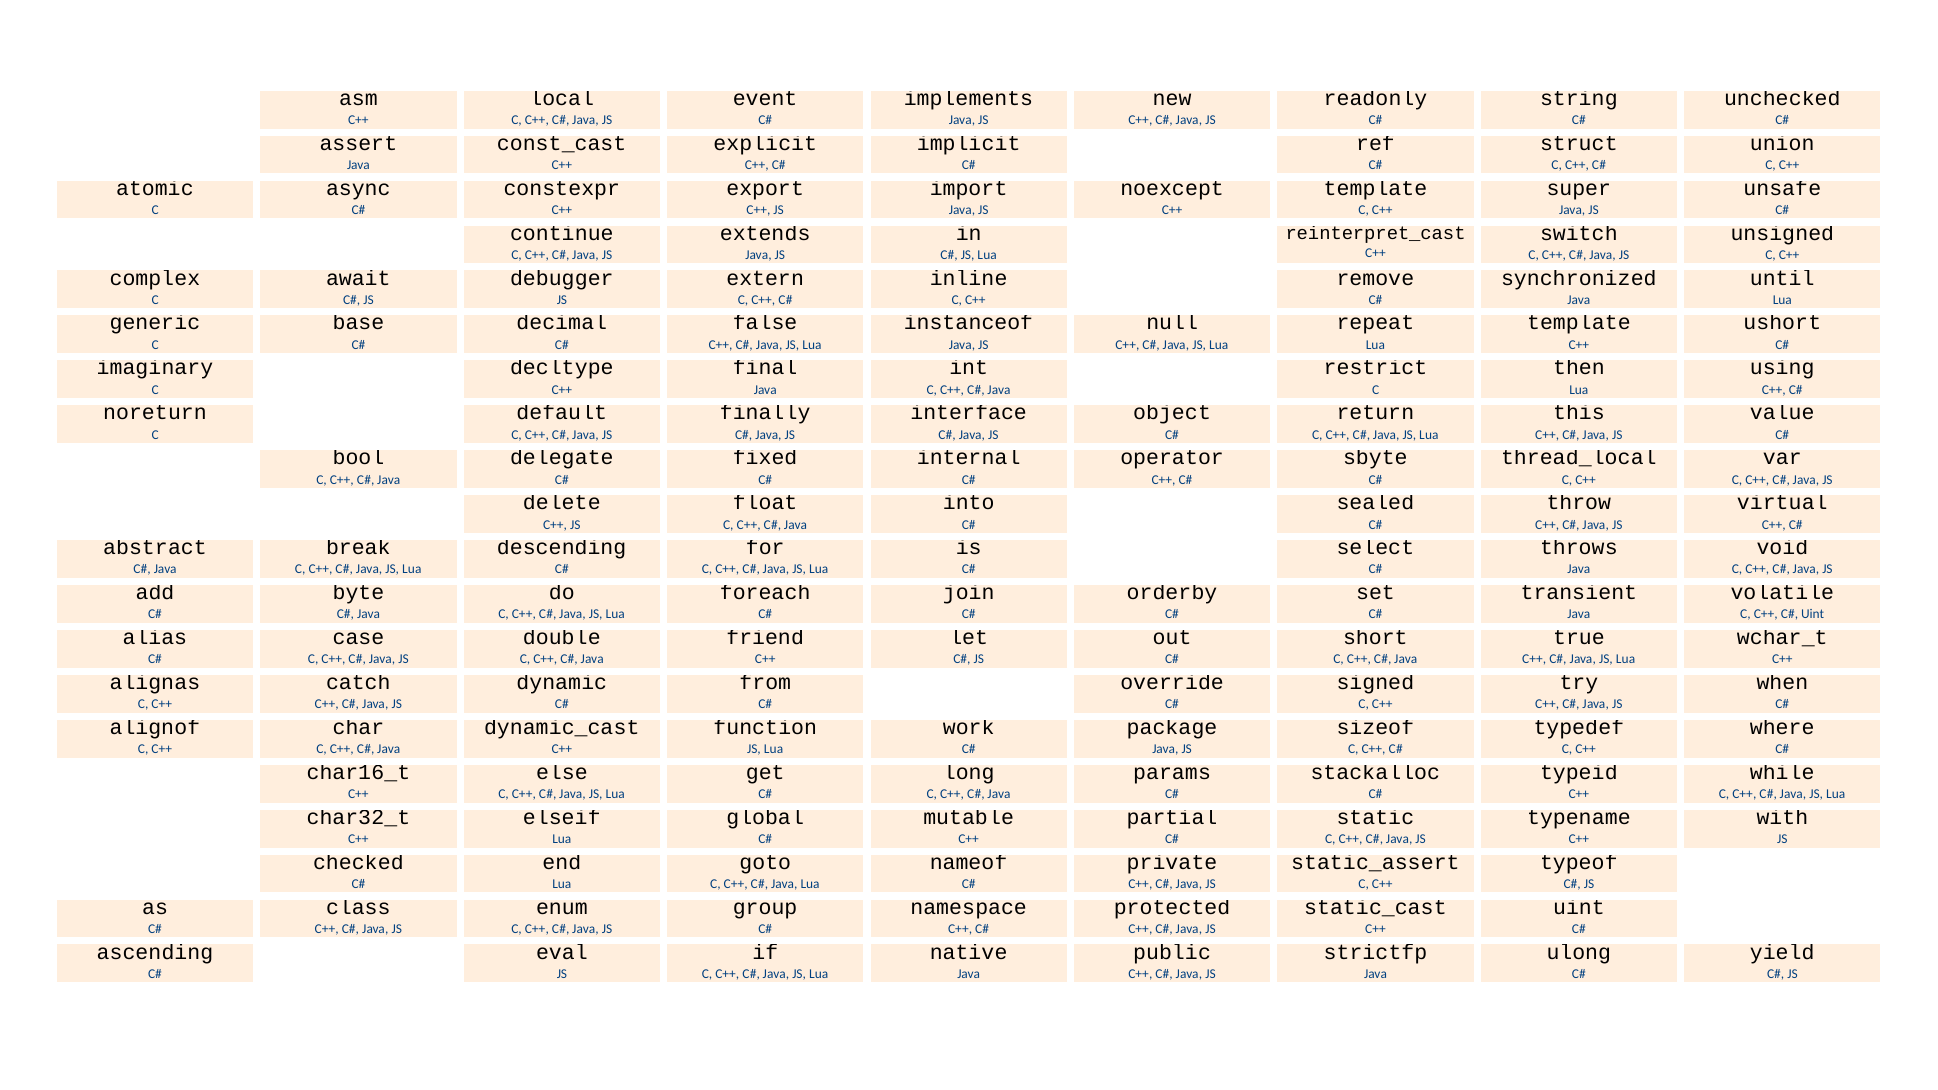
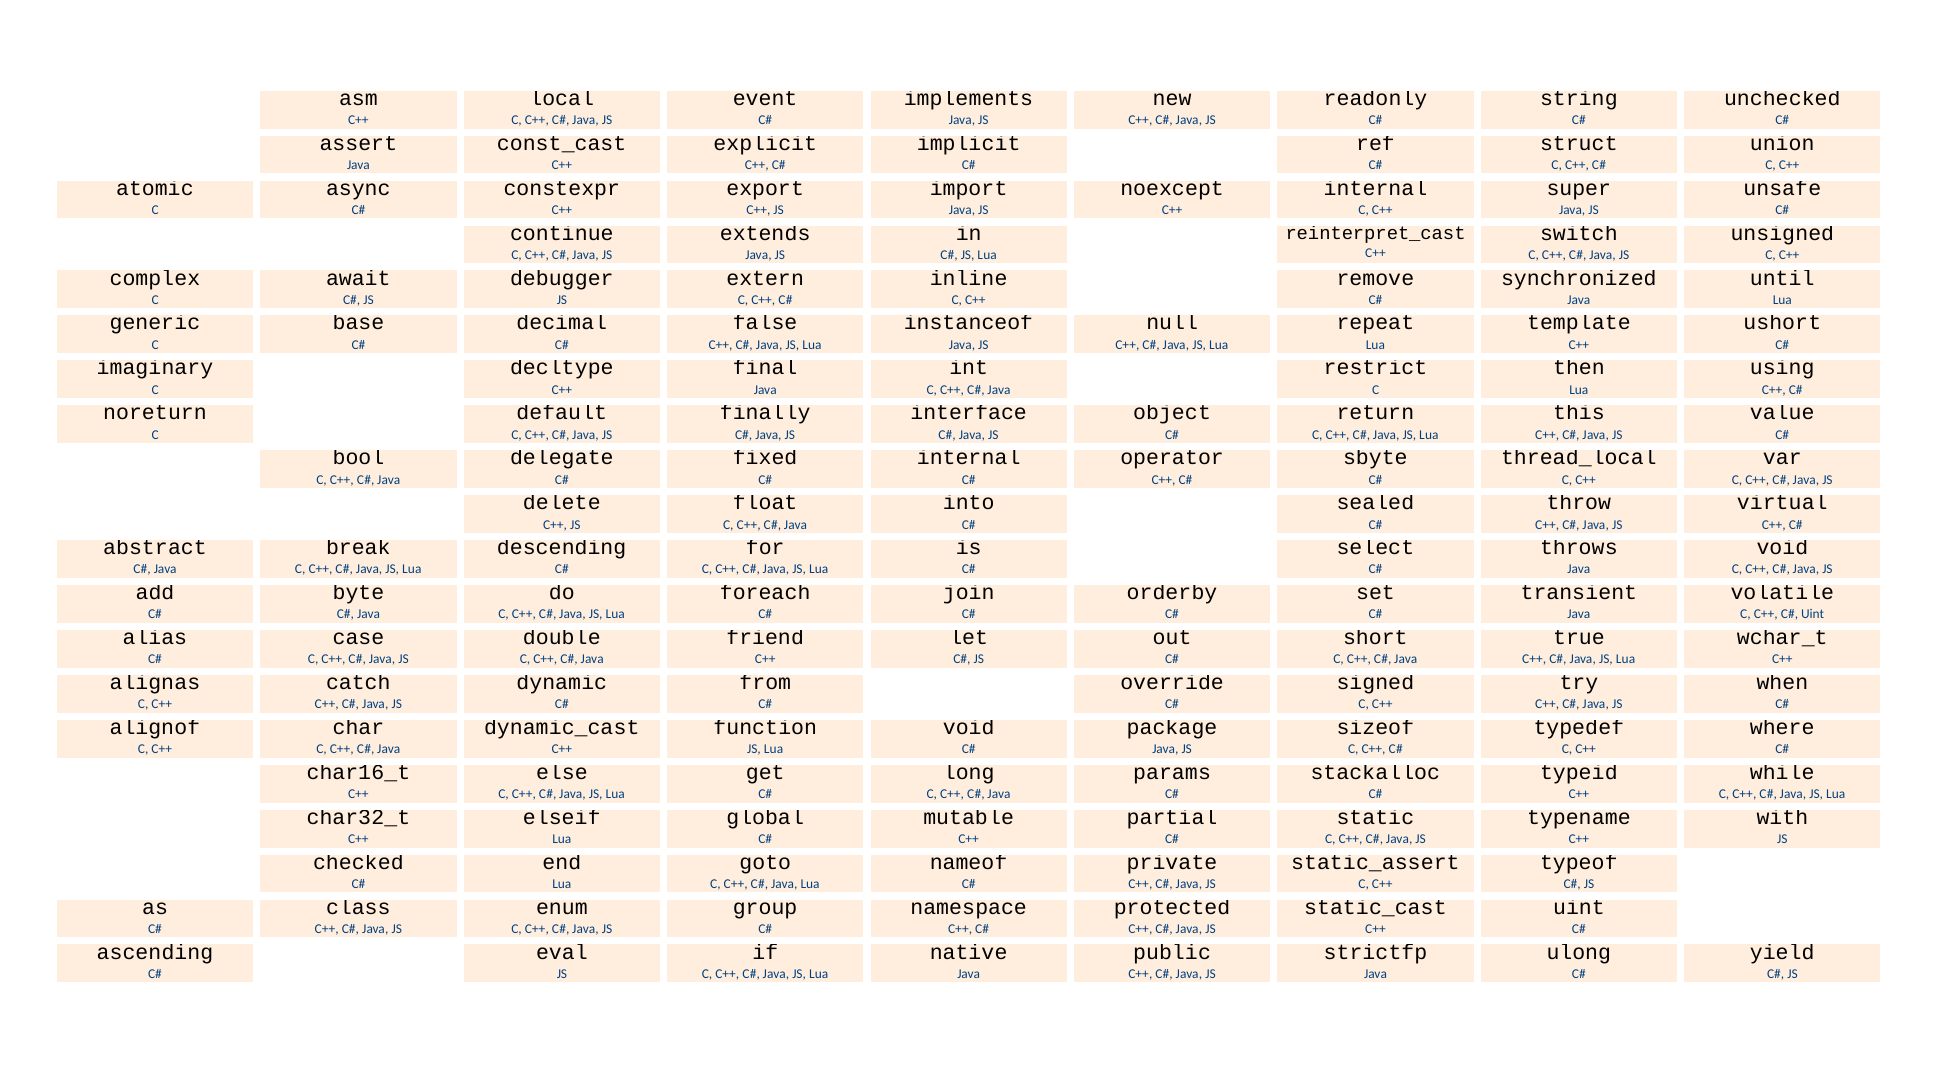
template: template -> internal (1375, 188)
work: work -> void (969, 727)
